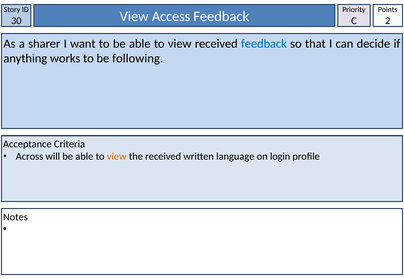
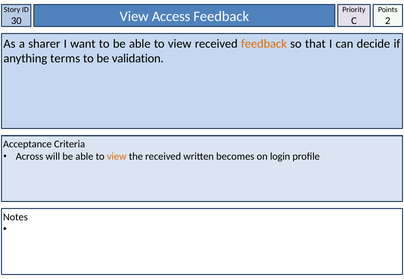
feedback colour: blue -> orange (264, 44)
works: works -> terms (65, 59)
following: following -> validation (138, 59)
language: language -> becomes (235, 157)
